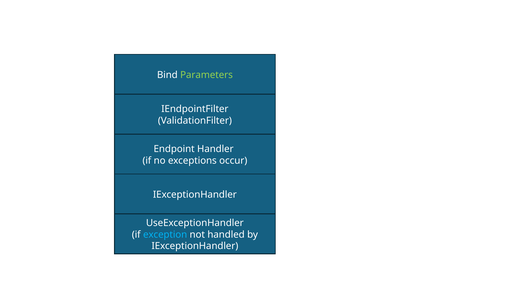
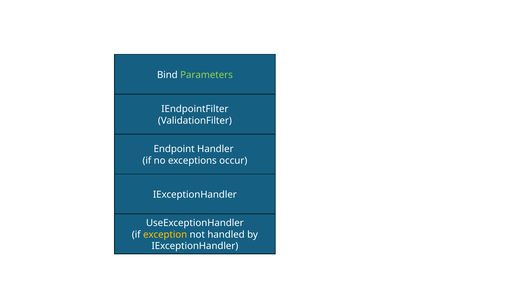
exception colour: light blue -> yellow (165, 235)
